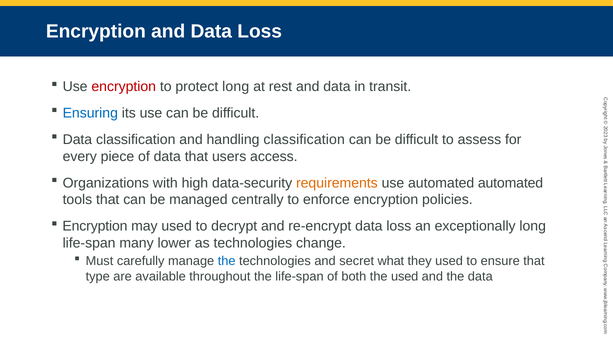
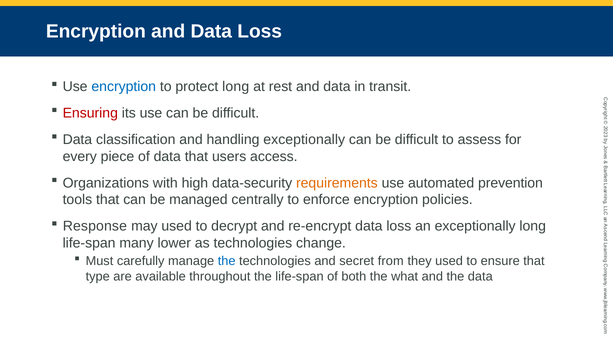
encryption colour: red -> blue (124, 87)
Ensuring colour: blue -> red (90, 113)
handling classification: classification -> exceptionally (304, 140)
automated automated: automated -> prevention (510, 183)
Encryption: Encryption -> Response (95, 226)
what: what -> from (391, 261)
the used: used -> what (405, 276)
